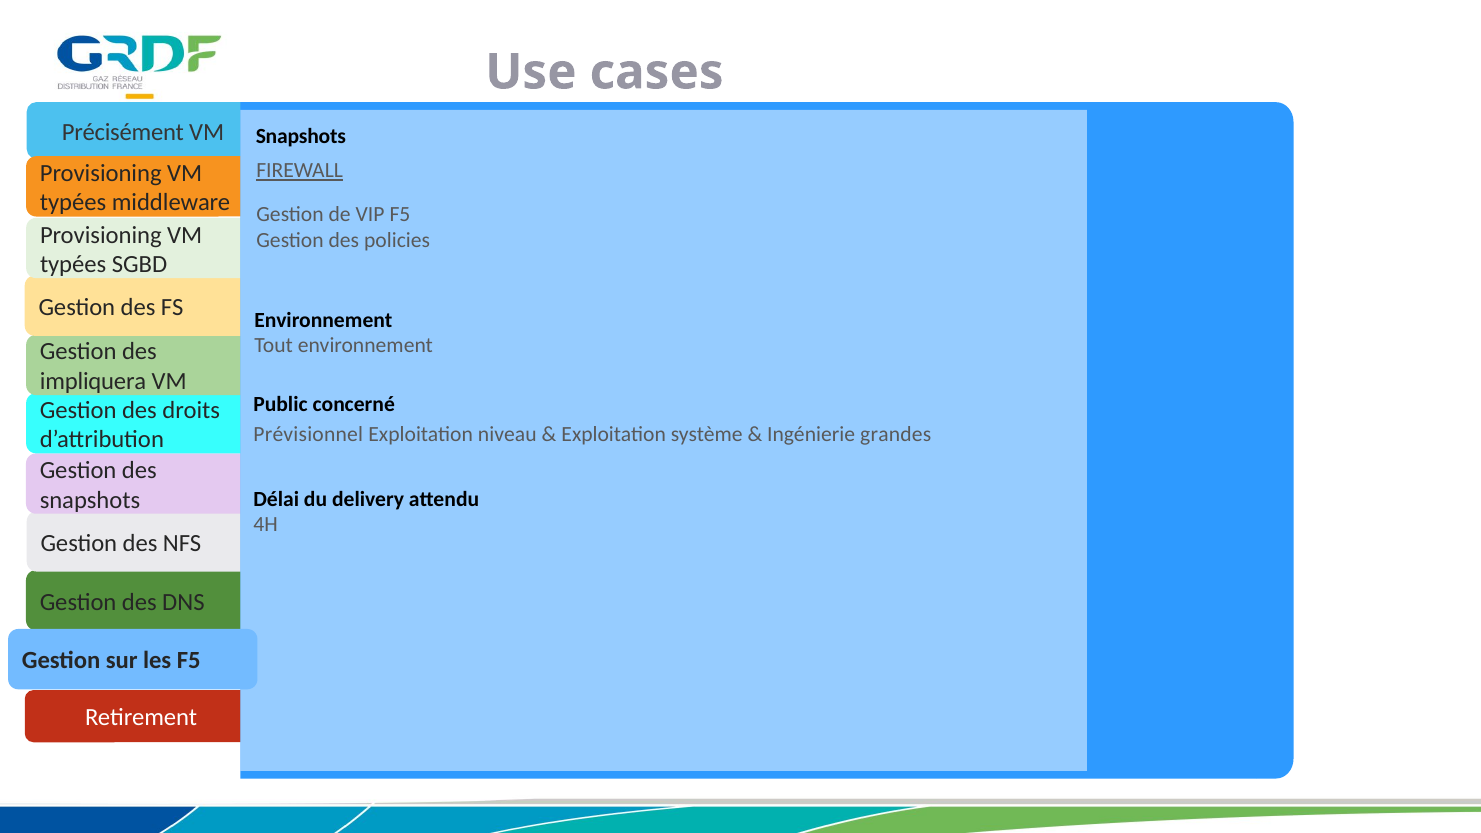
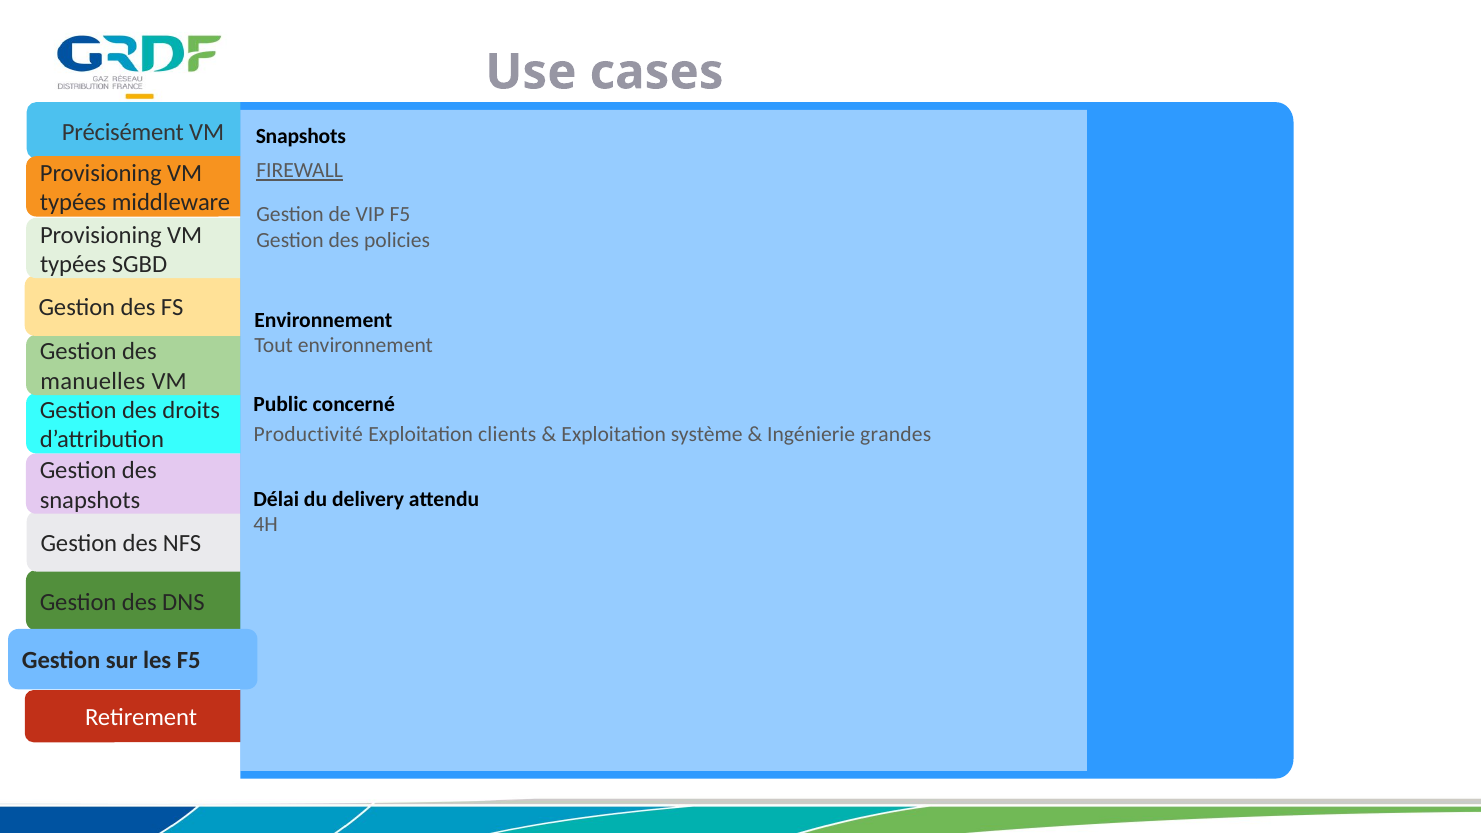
impliquera: impliquera -> manuelles (93, 381)
Prévisionnel: Prévisionnel -> Productivité (308, 434)
niveau: niveau -> clients (507, 434)
